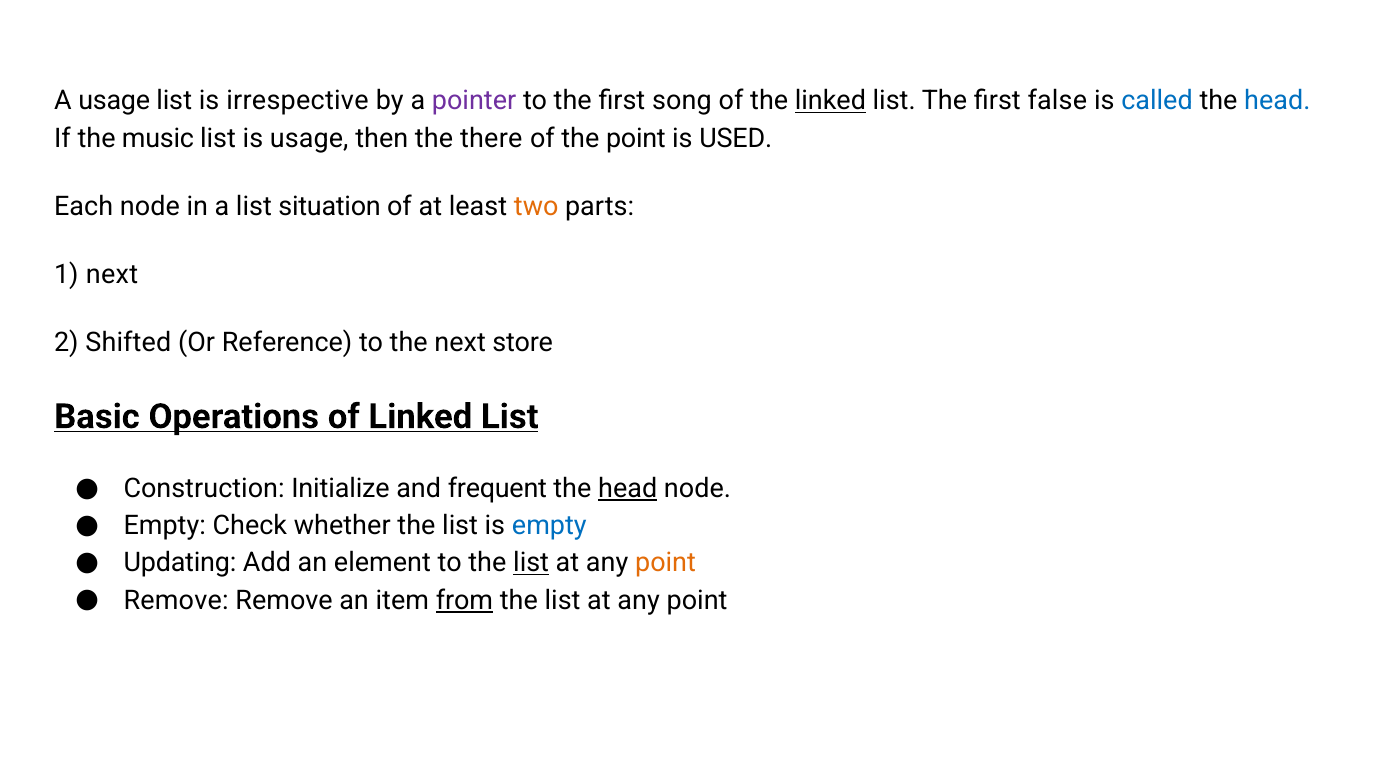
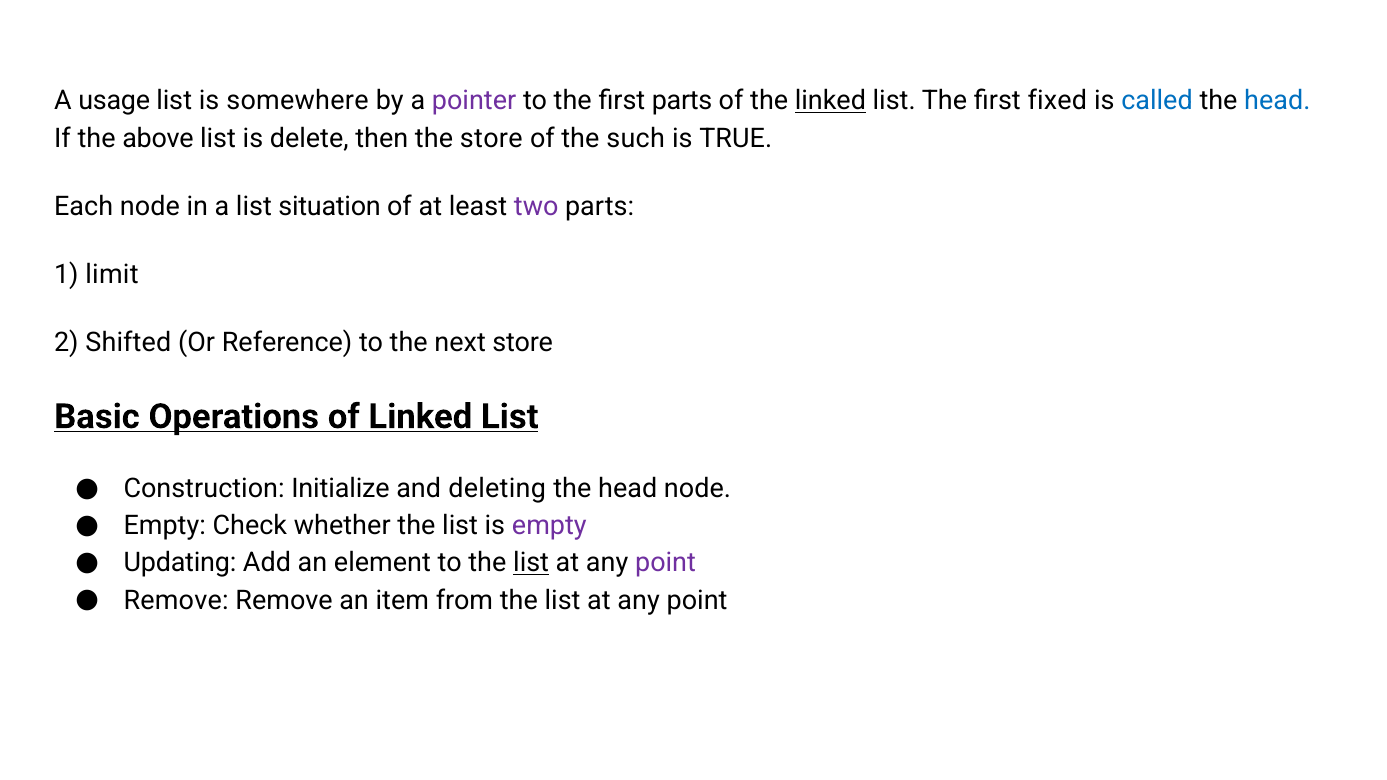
irrespective: irrespective -> somewhere (297, 101)
first song: song -> parts (682, 101)
false: false -> fixed (1057, 101)
music: music -> above (158, 138)
is usage: usage -> delete (309, 138)
the there: there -> store (491, 138)
the point: point -> such (636, 138)
USED: USED -> TRUE (736, 138)
two colour: orange -> purple (536, 206)
1 next: next -> limit (112, 274)
frequent: frequent -> deleting (497, 489)
head underline: present -> none (628, 489)
empty colour: blue -> purple (549, 526)
point colour: orange -> purple (666, 563)
from underline: present -> none (464, 600)
